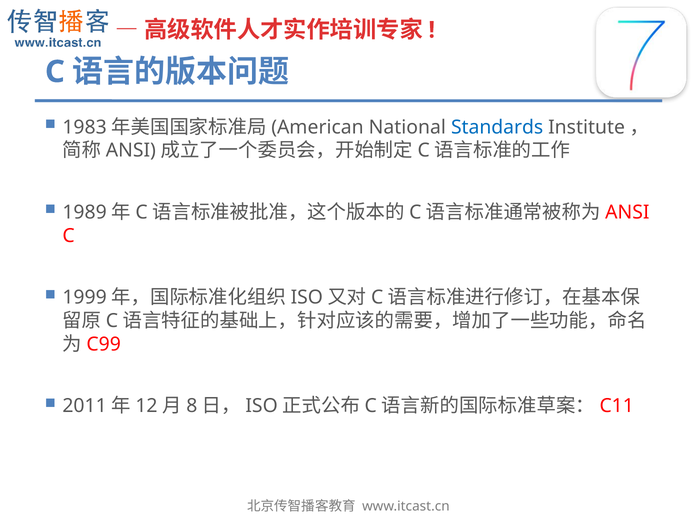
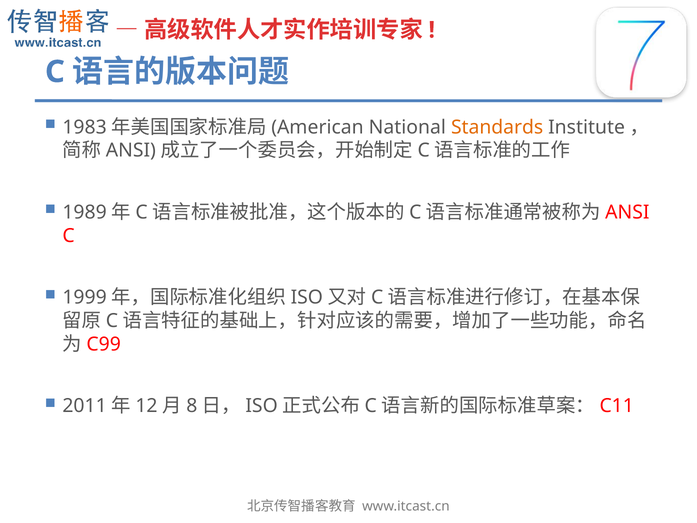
Standards colour: blue -> orange (497, 127)
